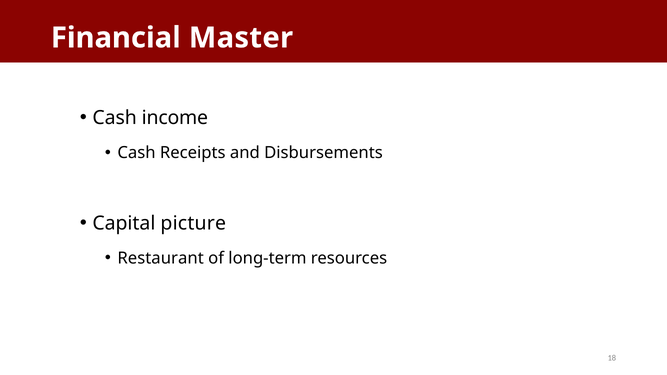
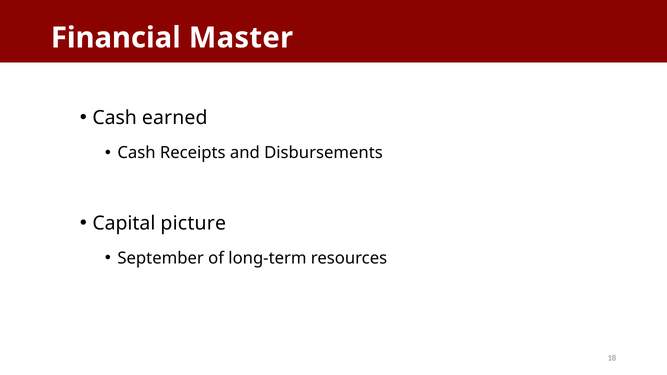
income: income -> earned (175, 118)
Restaurant: Restaurant -> September (161, 258)
